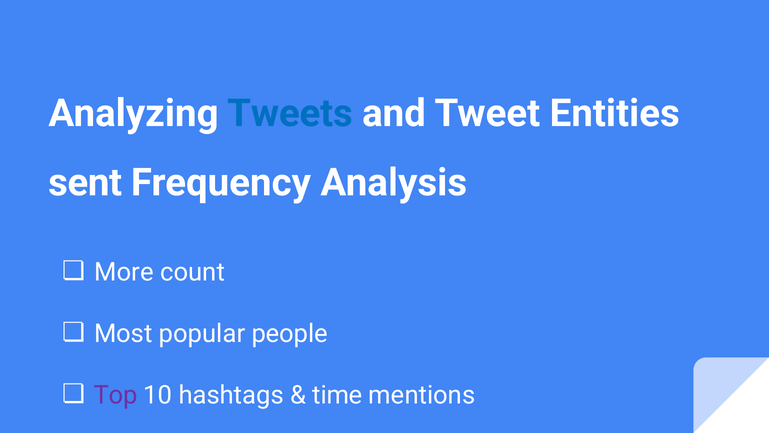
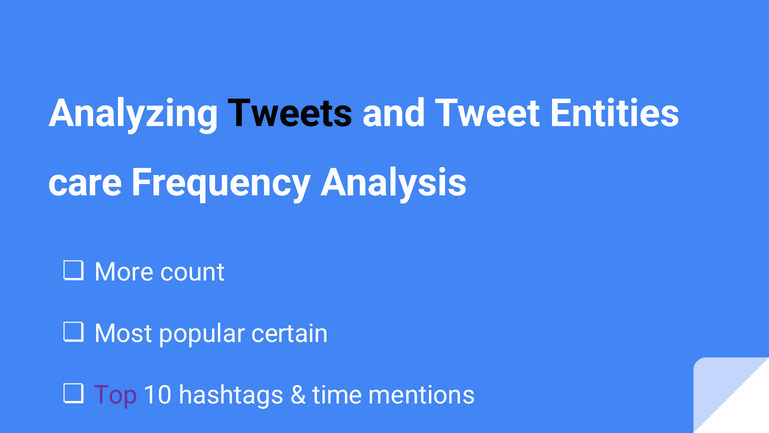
Tweets colour: blue -> black (290, 113)
sent: sent -> care (85, 182)
people: people -> certain (290, 333)
